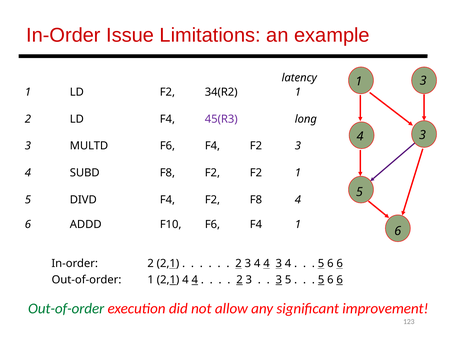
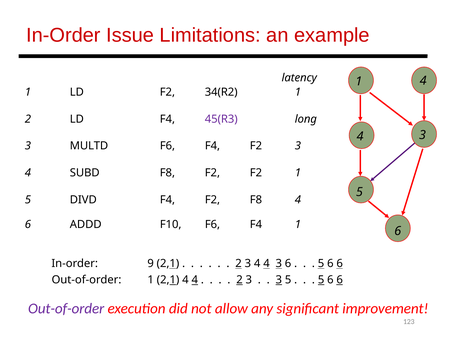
1 3: 3 -> 4 (423, 81)
In-order 2: 2 -> 9 (151, 264)
4 3 4: 4 -> 6 (288, 264)
Out-of-order colour: green -> purple (66, 309)
